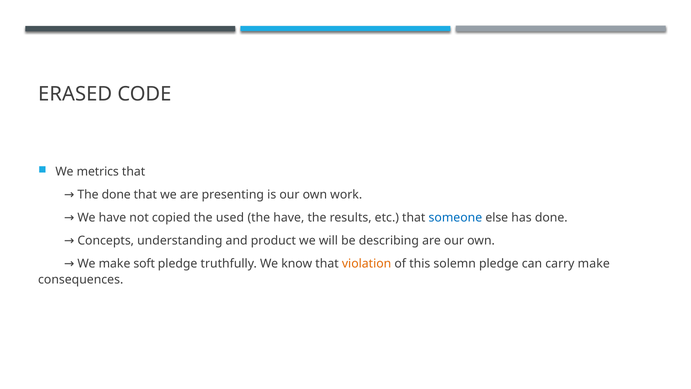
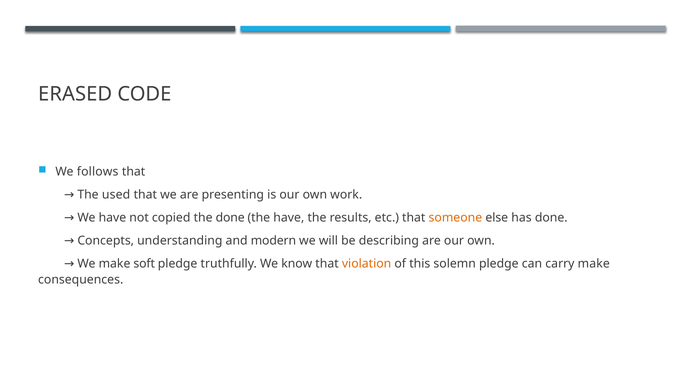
metrics: metrics -> follows (98, 172)
The done: done -> used (116, 195)
the used: used -> done (230, 218)
someone colour: blue -> orange (455, 218)
product: product -> modern (273, 241)
